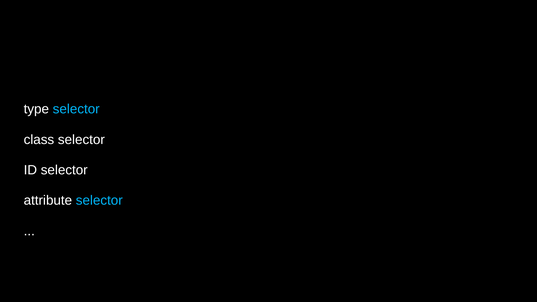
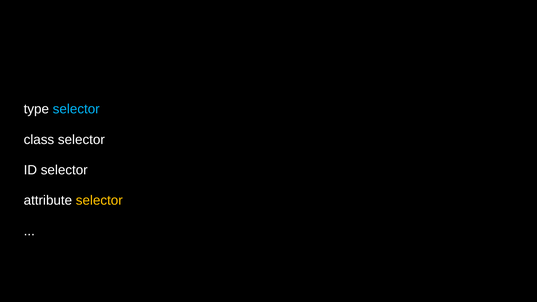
selector colour: light blue -> yellow (99, 201)
